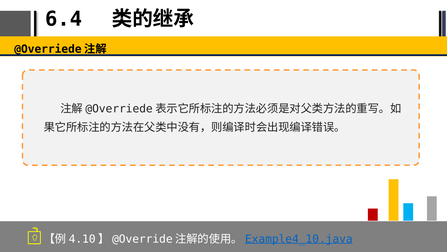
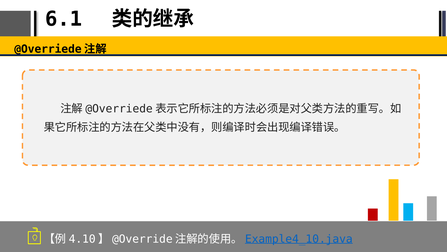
6.4: 6.4 -> 6.1 (64, 19)
